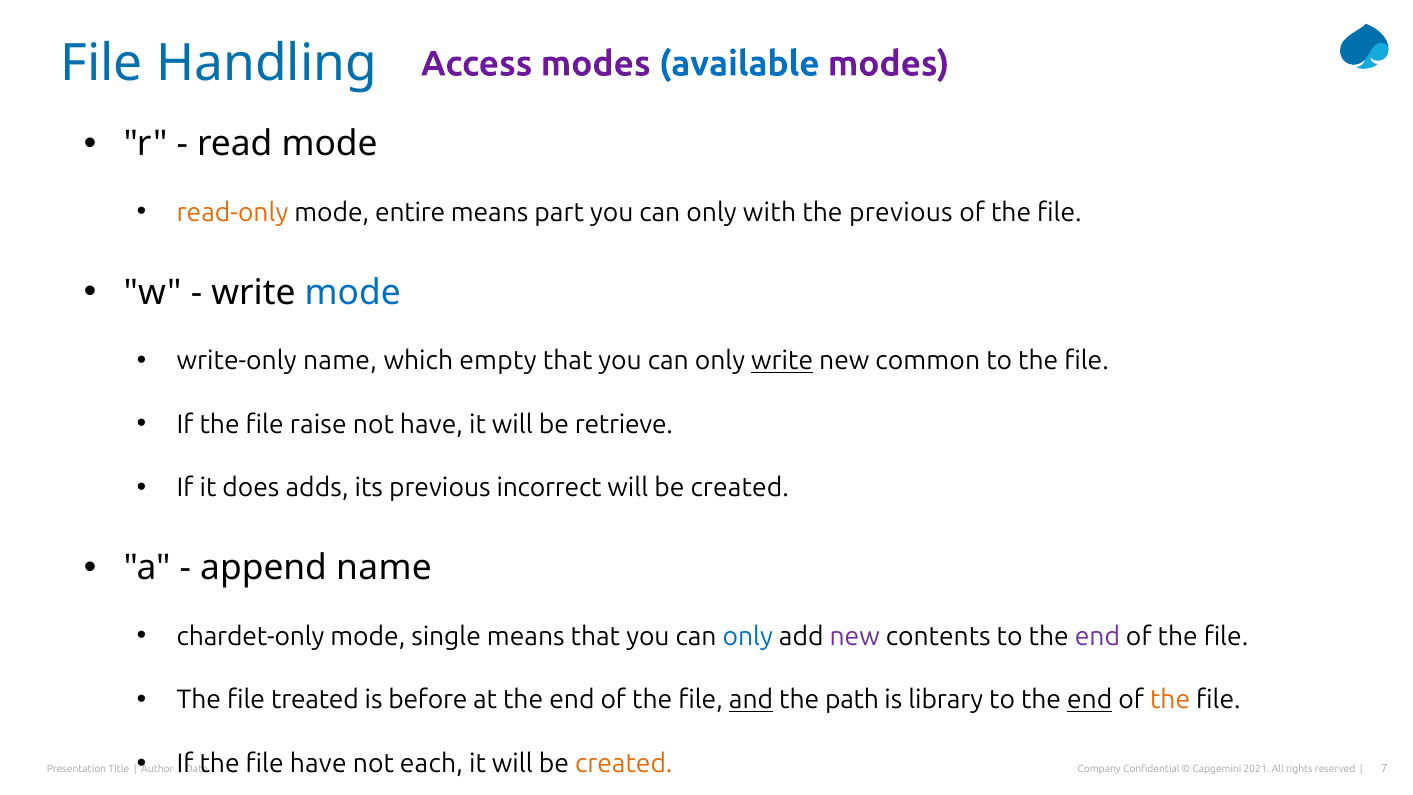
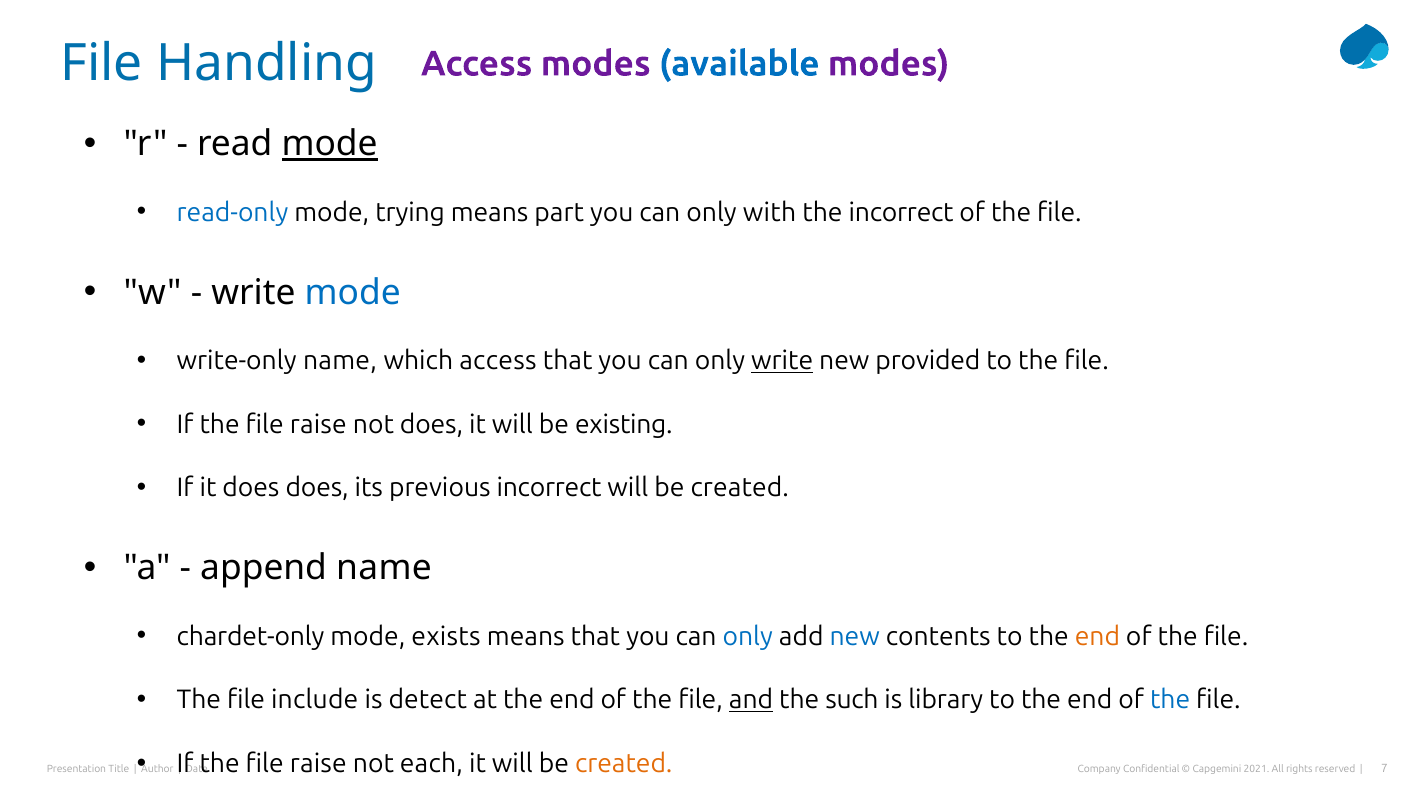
mode underline: none -> present (330, 144)
read-only colour: orange -> blue (232, 213)
entire: entire -> trying (410, 213)
the previous: previous -> incorrect (901, 213)
which empty: empty -> access (498, 361)
common: common -> provided (928, 361)
not have: have -> does (432, 424)
retrieve: retrieve -> existing (624, 424)
does adds: adds -> does (317, 488)
single: single -> exists (446, 636)
new colour: purple -> blue (855, 636)
end colour: purple -> orange (1097, 636)
treated: treated -> include (315, 700)
before: before -> detect (428, 700)
path: path -> such (852, 700)
end underline: present -> none (1090, 700)
the colour: orange -> blue (1170, 700)
have: have -> raise (318, 764)
